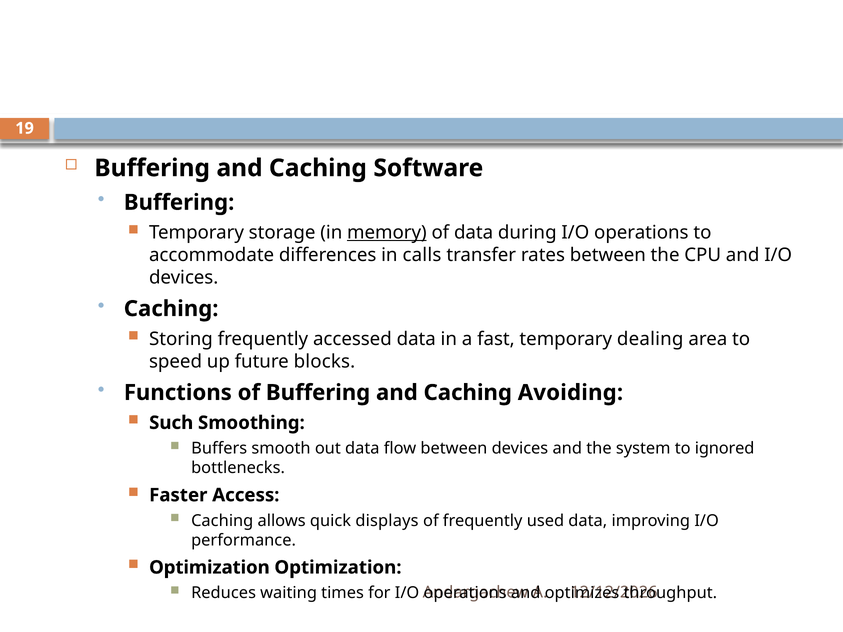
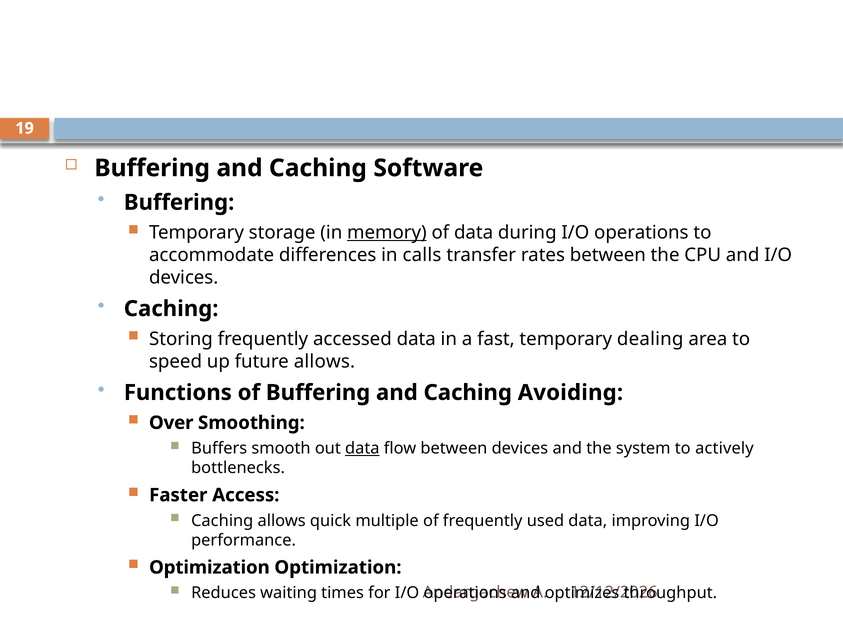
future blocks: blocks -> allows (324, 362)
Such: Such -> Over (171, 423)
data underline: none -> present (362, 449)
ignored: ignored -> actively (724, 449)
displays: displays -> multiple (387, 521)
